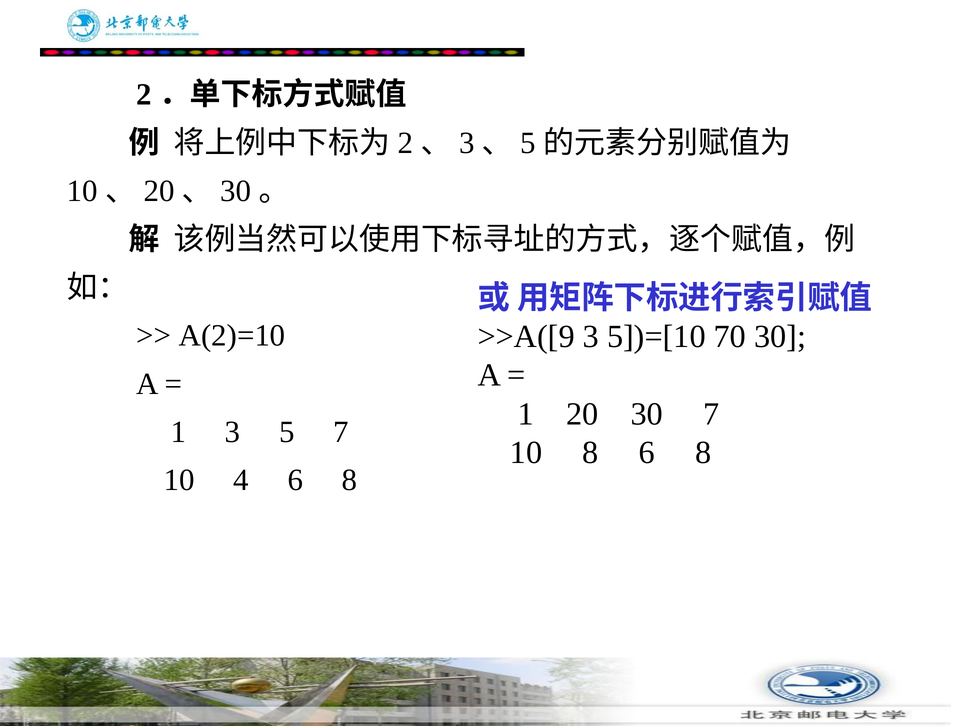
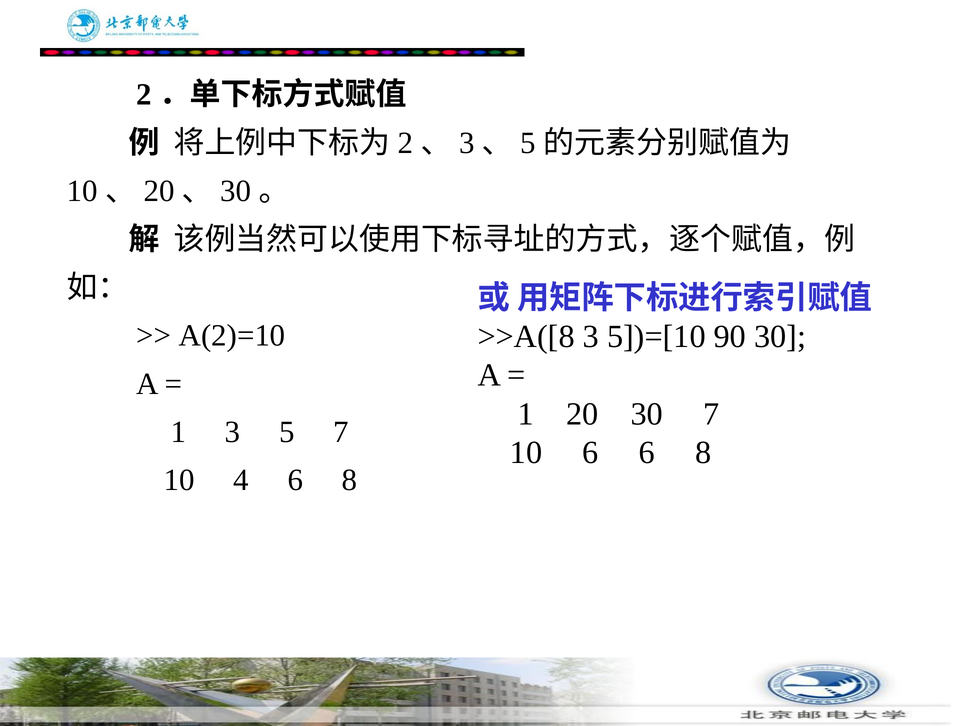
>>A([9: >>A([9 -> >>A([8 (526, 337)
70: 70 -> 90 (730, 337)
10 8: 8 -> 6 (591, 453)
